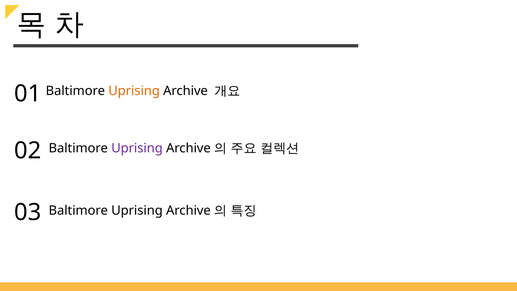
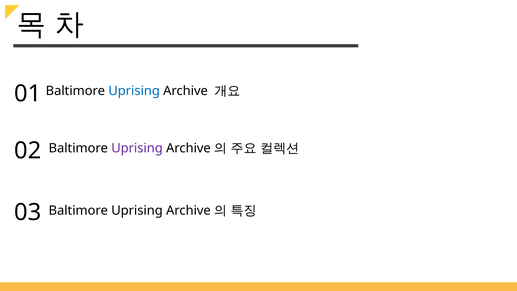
Uprising colour: orange -> blue (134, 91)
